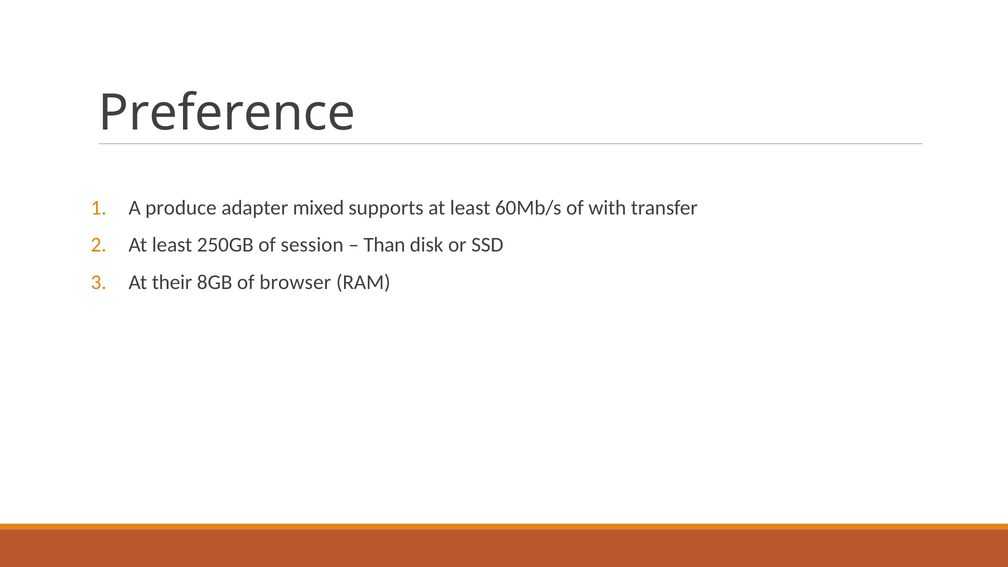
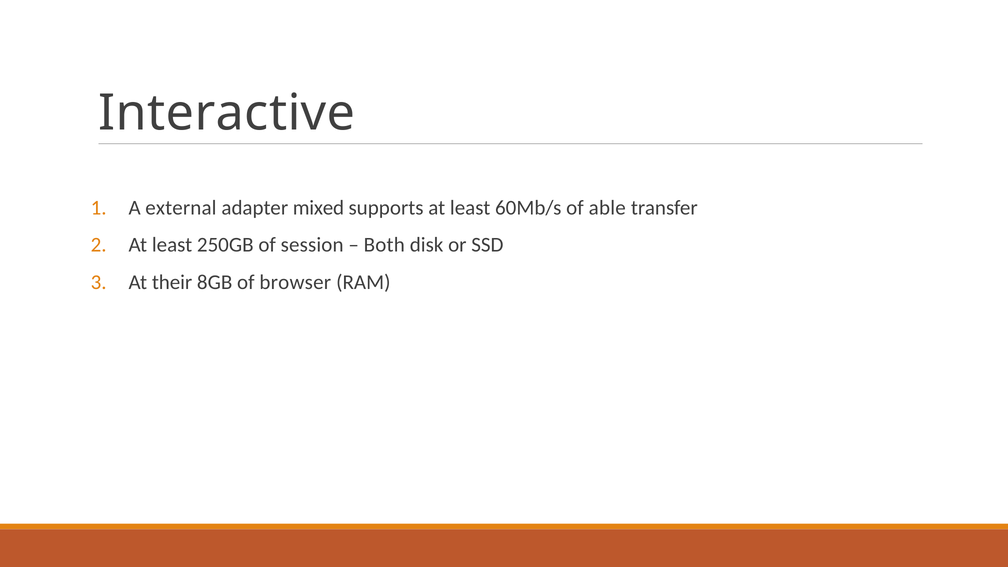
Preference: Preference -> Interactive (227, 113)
produce: produce -> external (181, 208)
with: with -> able (607, 208)
Than: Than -> Both (384, 245)
